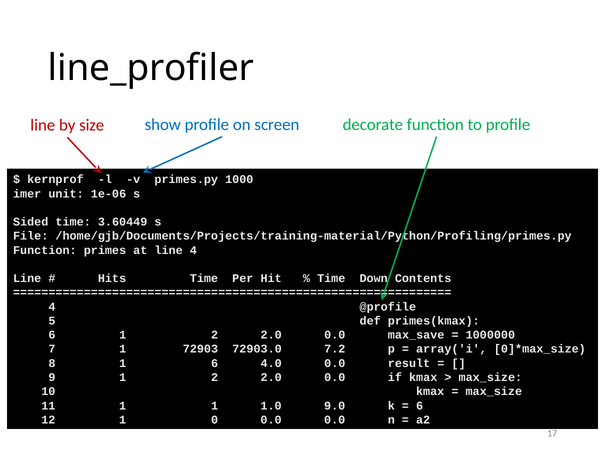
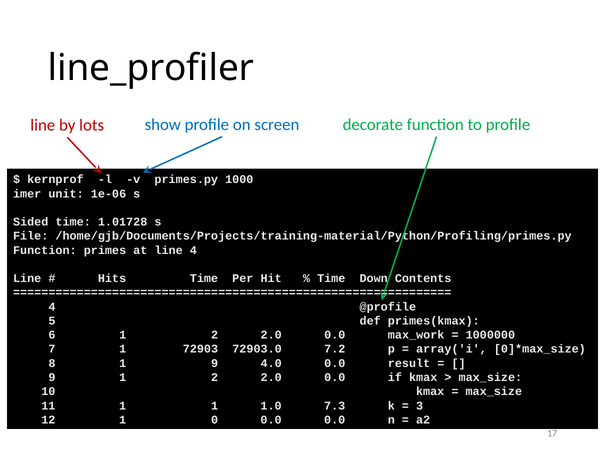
size: size -> lots (92, 125)
3.60449: 3.60449 -> 1.01728 (123, 222)
max_save: max_save -> max_work (416, 335)
1 6: 6 -> 9 (215, 363)
9.0: 9.0 -> 7.3 (335, 405)
6: 6 -> 3 (420, 405)
